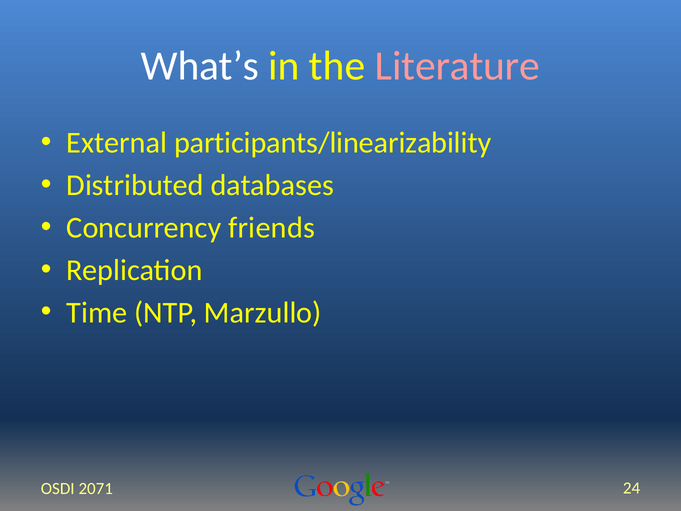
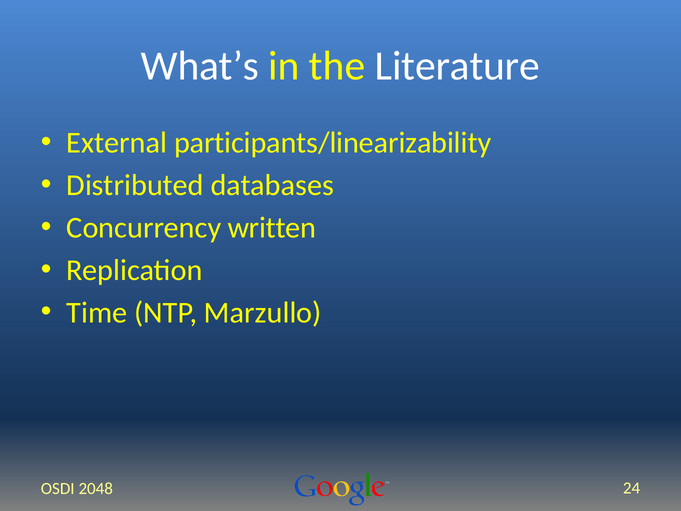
Literature colour: pink -> white (457, 66)
friends: friends -> written (272, 228)
2071: 2071 -> 2048 (96, 488)
